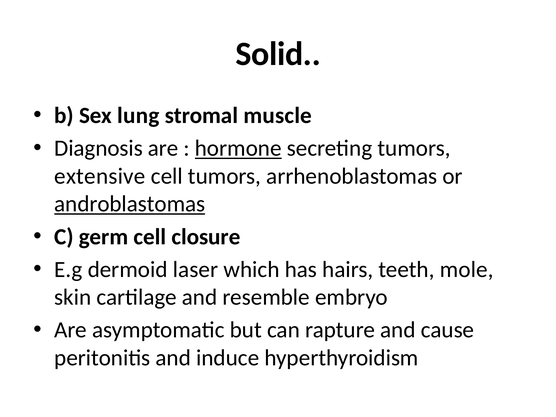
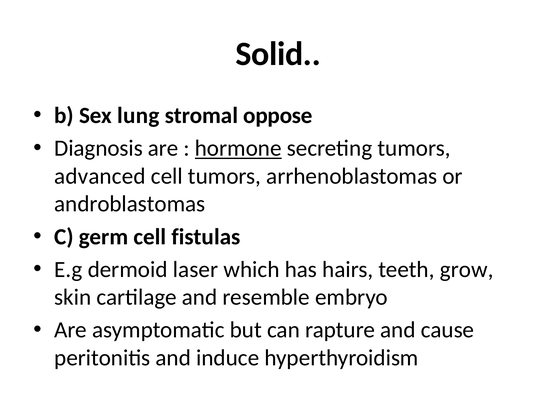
muscle: muscle -> oppose (278, 116)
extensive: extensive -> advanced (100, 176)
androblastomas underline: present -> none (130, 204)
closure: closure -> fistulas (206, 237)
mole: mole -> grow (467, 269)
